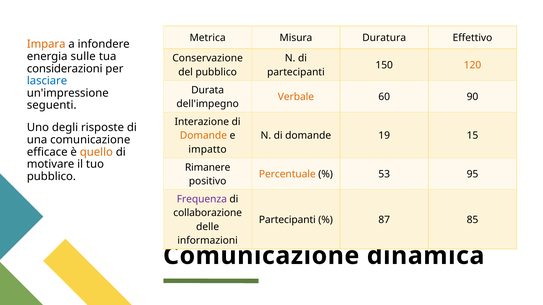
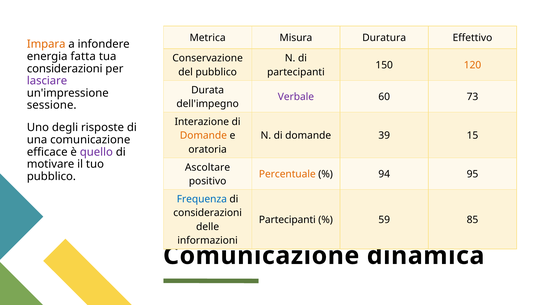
sulle: sulle -> fatta (83, 56)
lasciare colour: blue -> purple (47, 81)
Verbale colour: orange -> purple (296, 97)
90: 90 -> 73 (473, 97)
seguenti: seguenti -> sessione (52, 105)
19: 19 -> 39 (384, 136)
impatto: impatto -> oratoria (208, 150)
quello colour: orange -> purple (96, 152)
Rimanere: Rimanere -> Ascoltare (208, 168)
53: 53 -> 94 (384, 174)
Frequenza colour: purple -> blue (202, 199)
collaborazione: collaborazione -> considerazioni (208, 213)
87: 87 -> 59 (384, 220)
